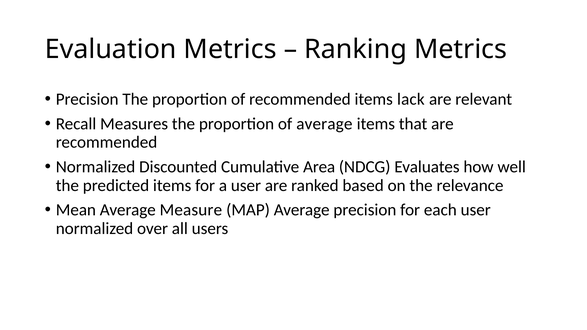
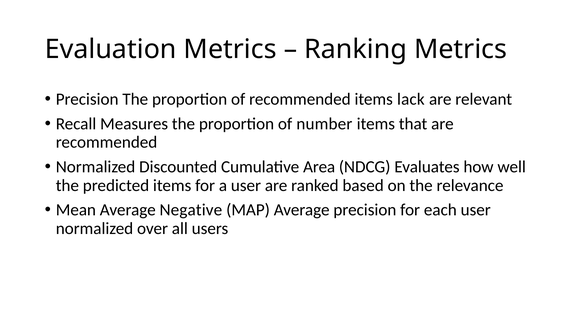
of average: average -> number (324, 124)
Measure: Measure -> Negative (191, 210)
